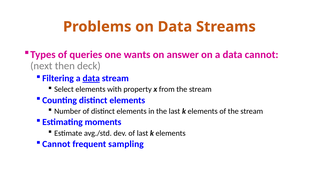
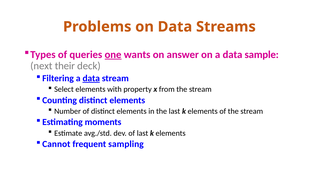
one underline: none -> present (113, 55)
data cannot: cannot -> sample (262, 55)
then: then -> their (65, 66)
